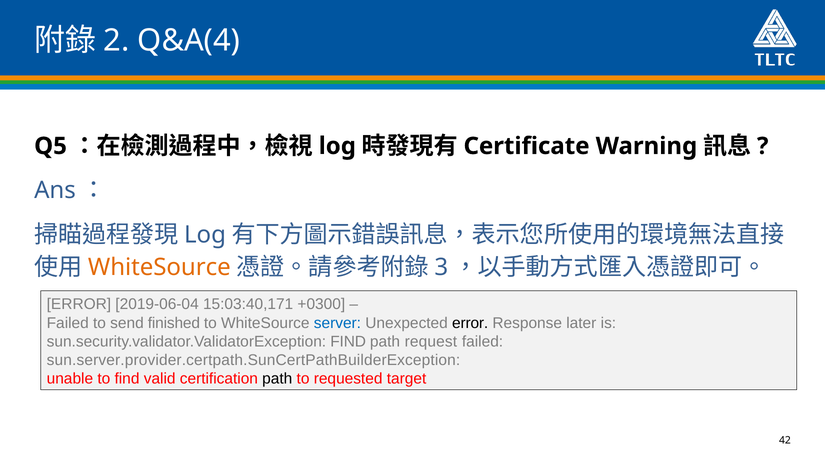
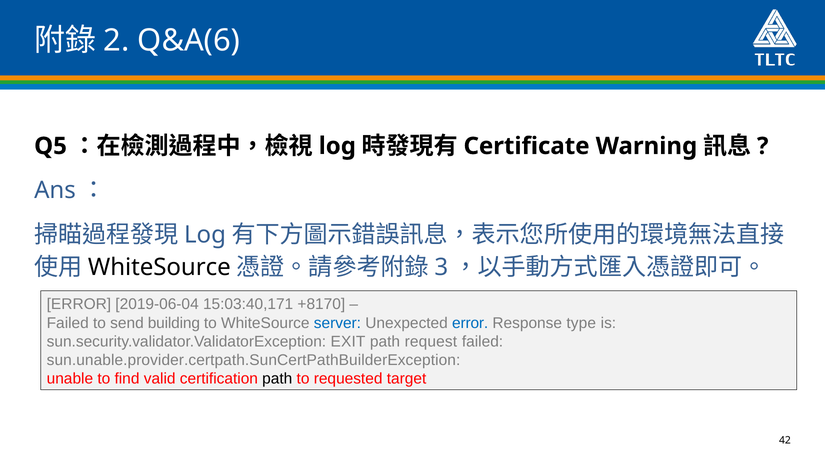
Q&A(4: Q&A(4 -> Q&A(6 (189, 40)
WhiteSource colour: orange -> black (159, 267)
+0300: +0300 -> +8170 (321, 304)
finished: finished -> building (174, 323)
error colour: black -> blue (470, 323)
later: later -> type (581, 323)
sun.security.validator.ValidatorException FIND: FIND -> EXIT (348, 342)
sun.server.provider.certpath.SunCertPathBuilderException: sun.server.provider.certpath.SunCertPathBuilderException -> sun.unable.provider.certpath.SunCertPathBuilderException (254, 360)
